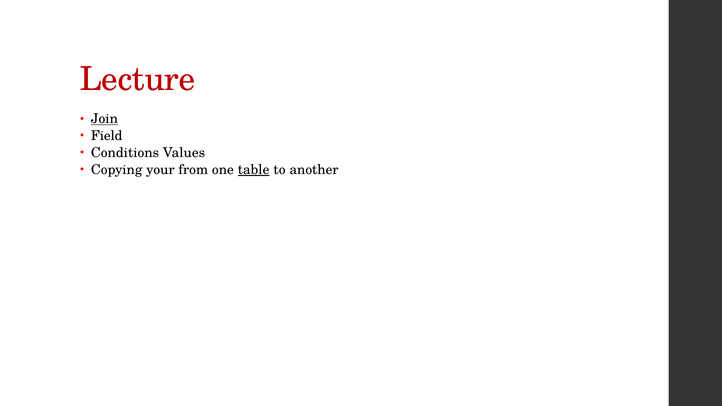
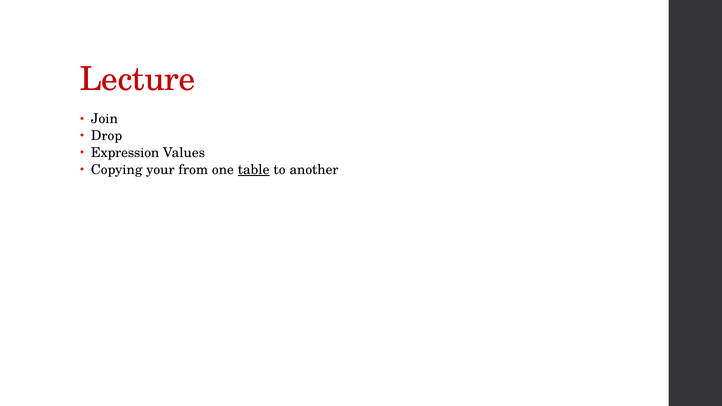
Join underline: present -> none (104, 119)
Field: Field -> Drop (107, 136)
Conditions: Conditions -> Expression (125, 153)
